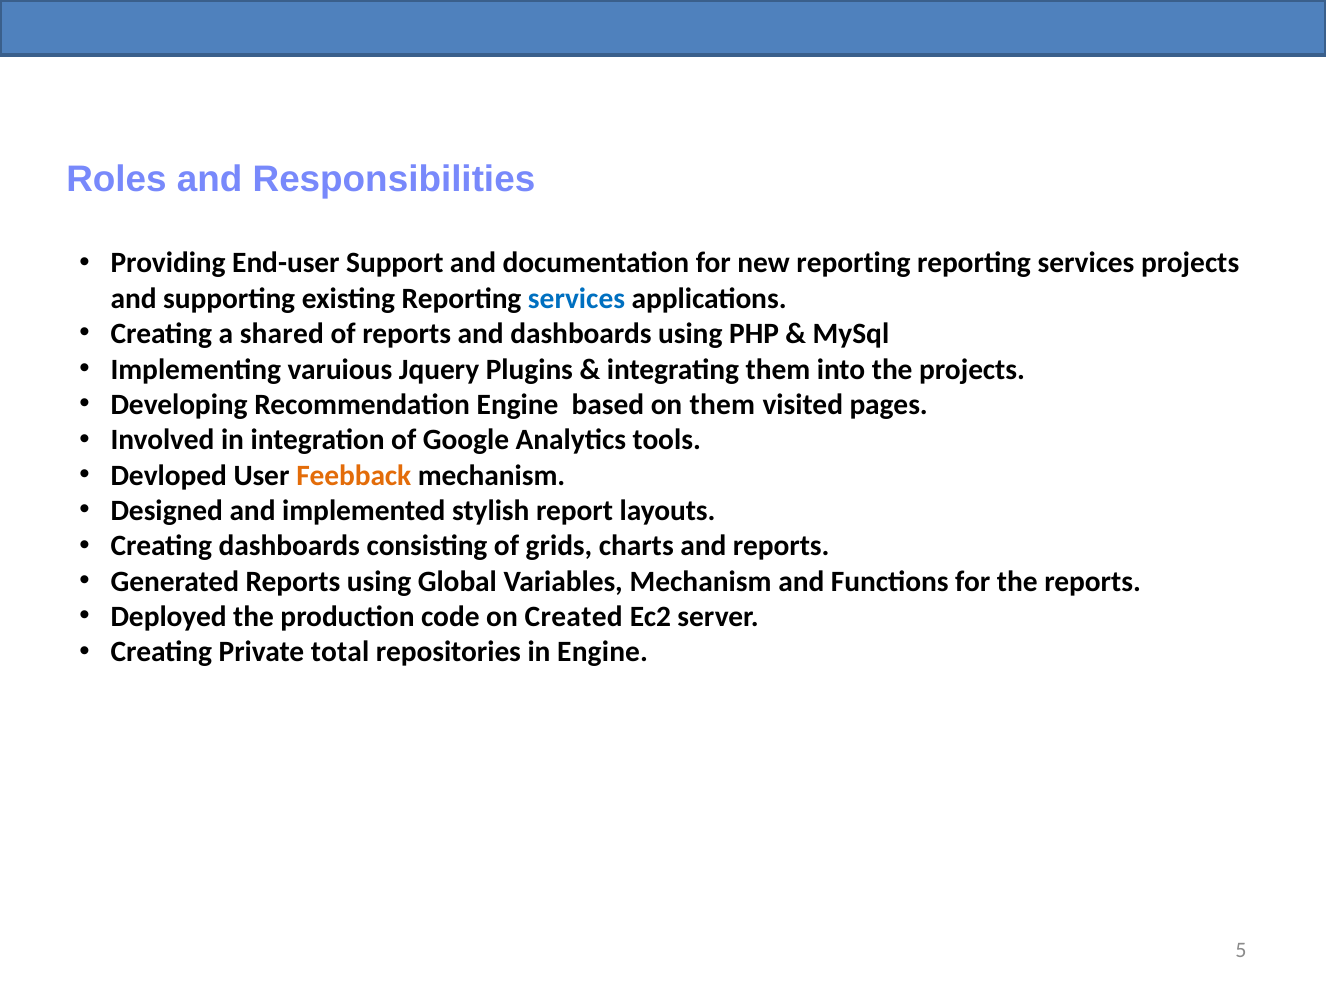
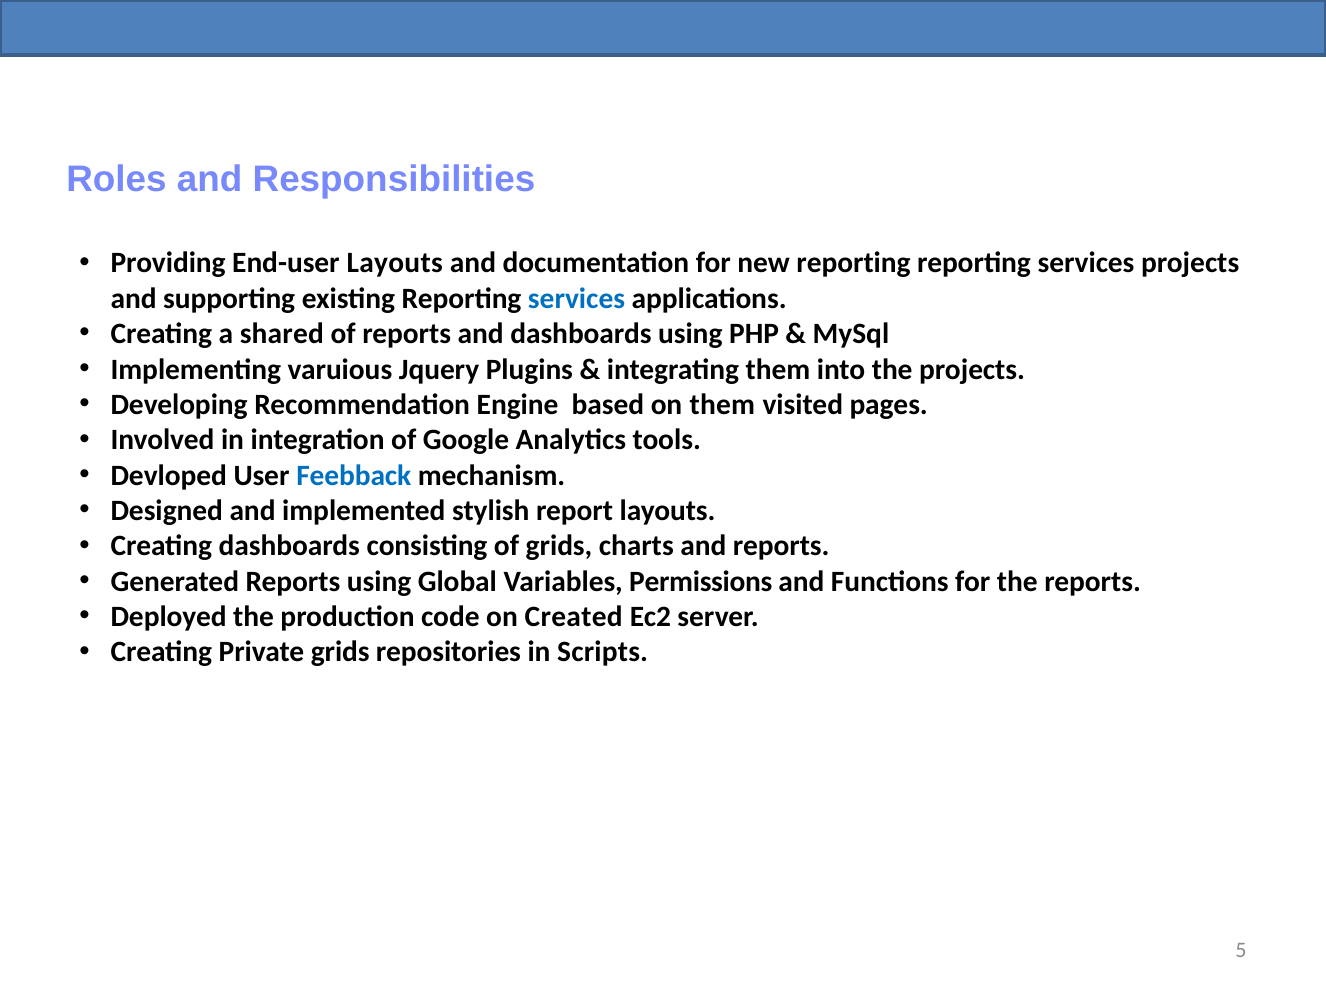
End-user Support: Support -> Layouts (395, 263)
Feebback colour: orange -> blue (354, 475)
Variables Mechanism: Mechanism -> Permissions (701, 581)
Private total: total -> grids (340, 652)
in Engine: Engine -> Scripts (603, 652)
